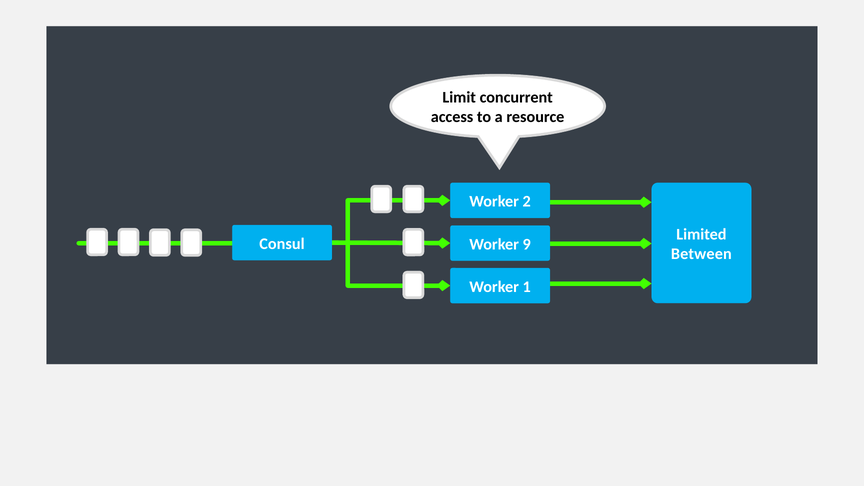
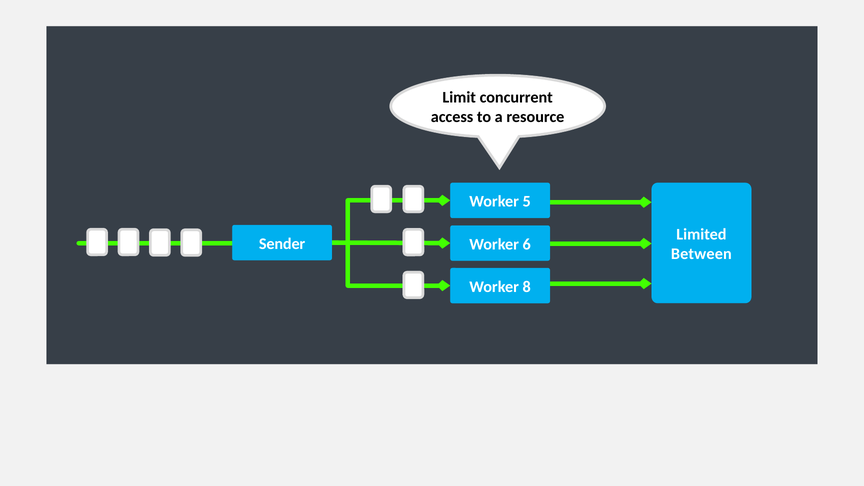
Worker 2: 2 -> 5 (527, 202)
Consul: Consul -> Sender (282, 244)
9: 9 -> 6 (527, 244)
Worker 1: 1 -> 8 (527, 287)
